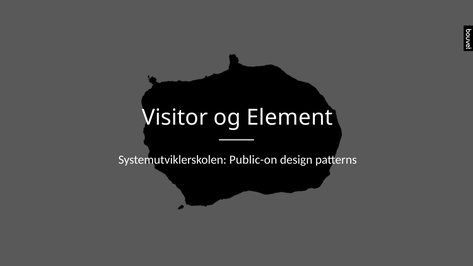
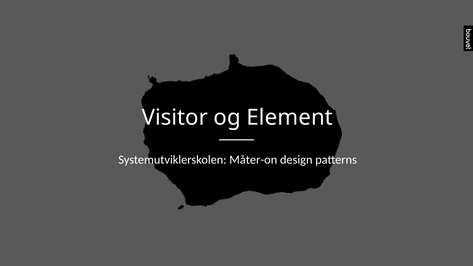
Public-on: Public-on -> Måter-on (253, 160)
